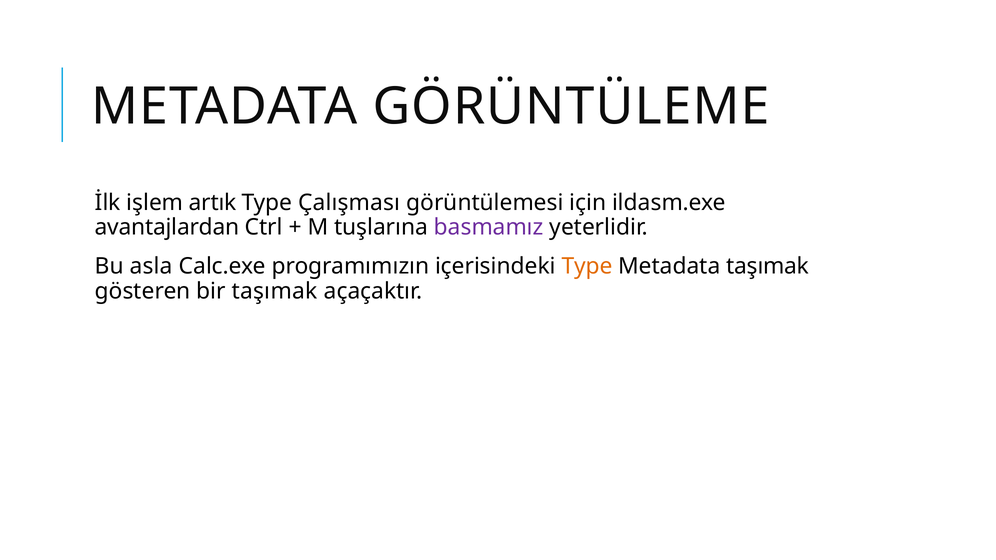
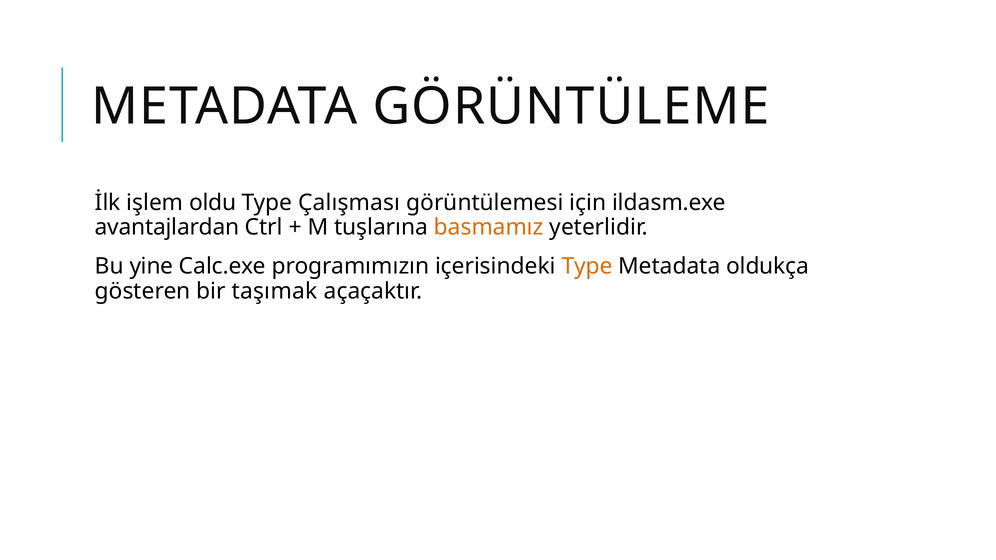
artık: artık -> oldu (213, 203)
basmamız colour: purple -> orange (489, 227)
asla: asla -> yine (151, 266)
Metadata taşımak: taşımak -> oldukça (768, 266)
